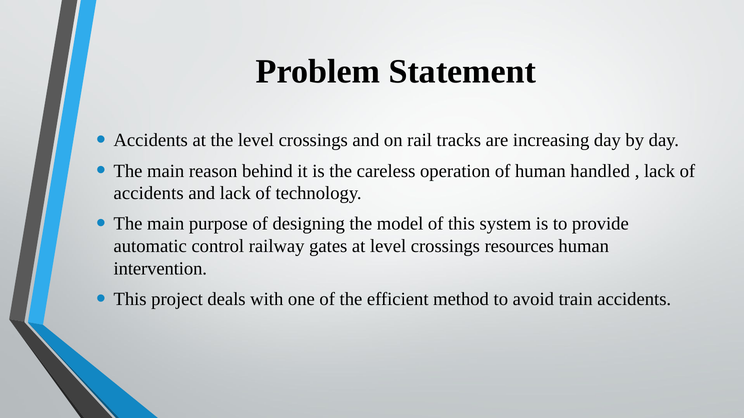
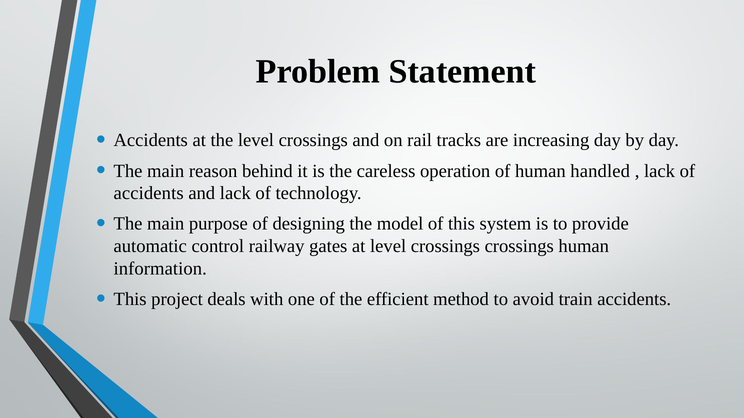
crossings resources: resources -> crossings (519, 246)
intervention: intervention -> information (160, 269)
